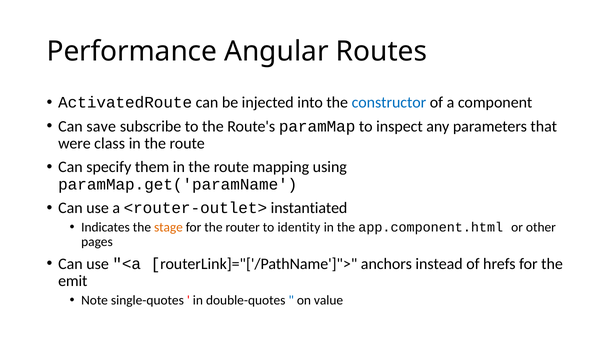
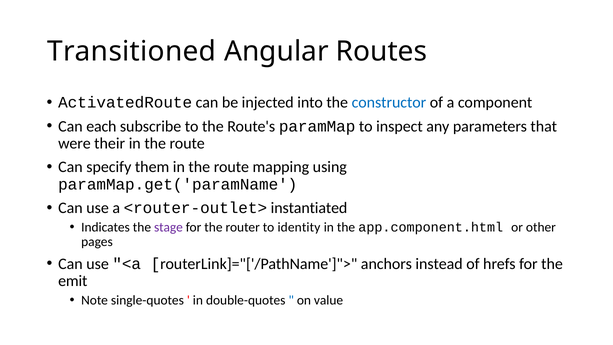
Performance: Performance -> Transitioned (132, 51)
save: save -> each (101, 126)
class: class -> their (110, 143)
stage colour: orange -> purple (168, 227)
